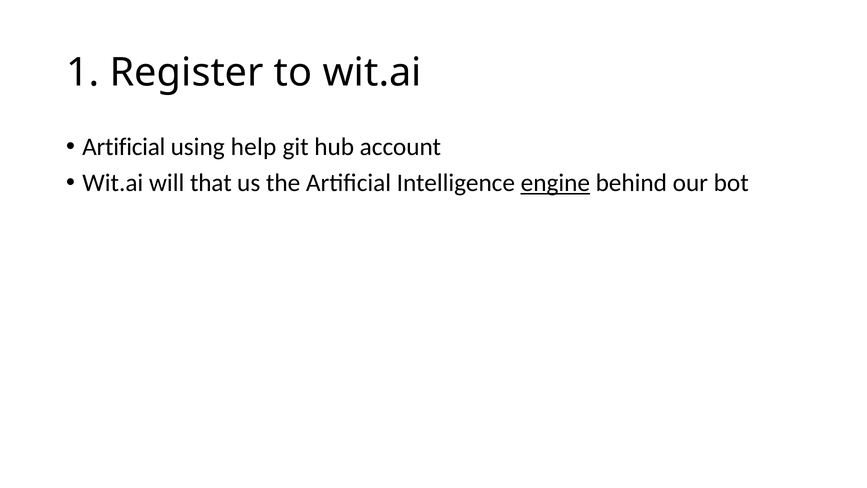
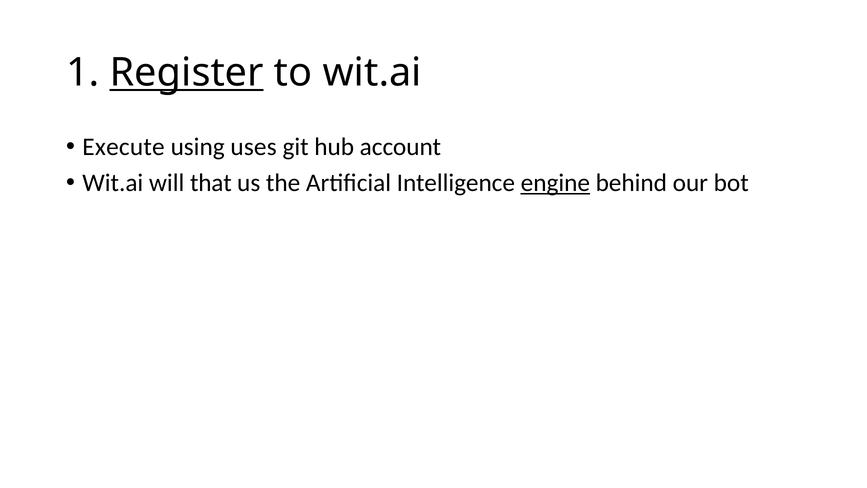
Register underline: none -> present (187, 73)
Artificial: Artificial -> Execute (124, 147)
help: help -> uses (254, 147)
